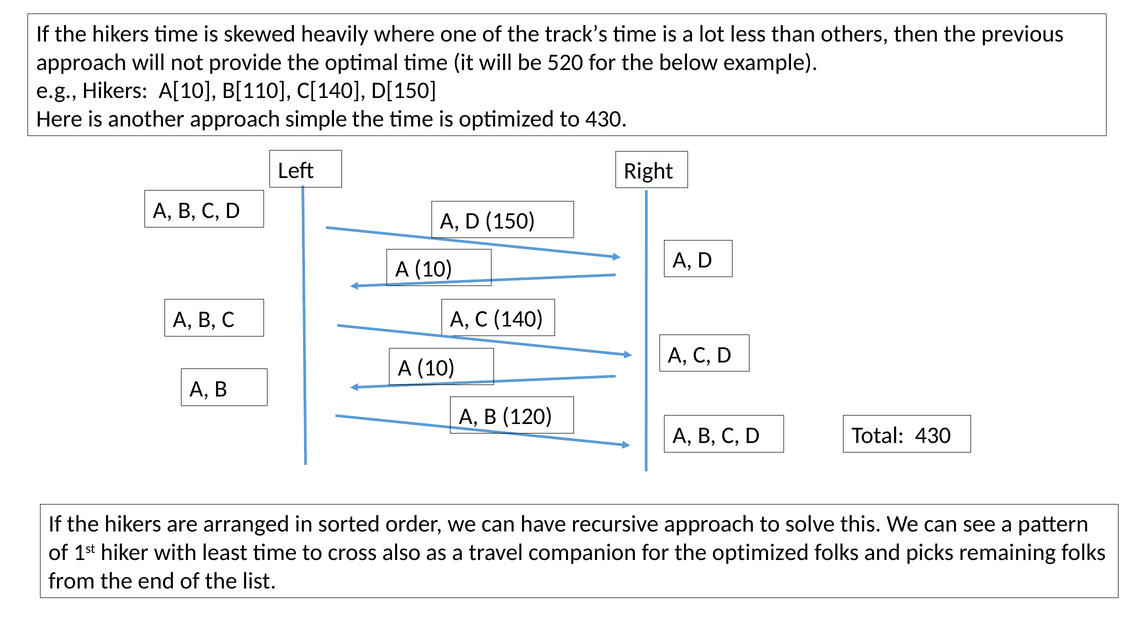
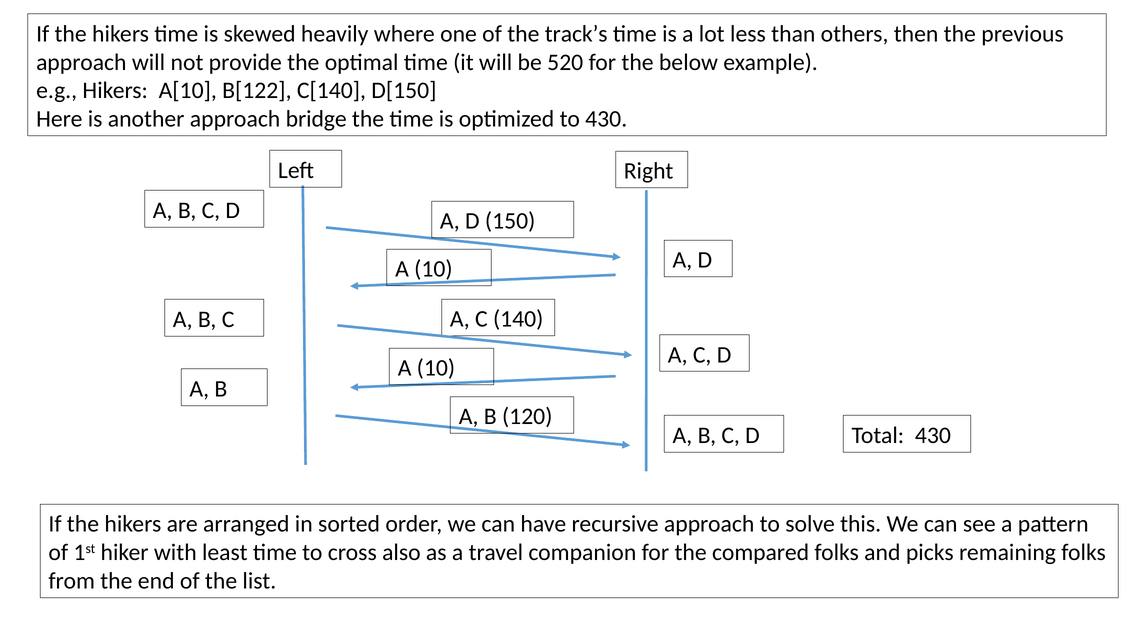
B[110: B[110 -> B[122 (257, 91)
simple: simple -> bridge (316, 119)
the optimized: optimized -> compared (761, 553)
